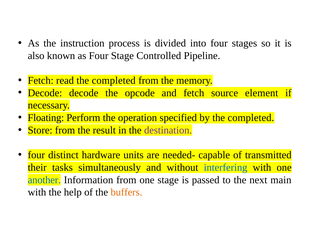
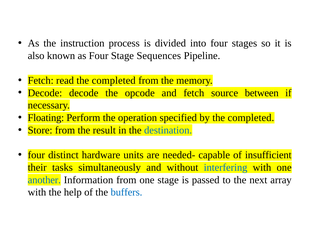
Controlled: Controlled -> Sequences (159, 55)
element: element -> between (262, 93)
destination colour: purple -> blue (168, 130)
transmitted: transmitted -> insufficient (268, 155)
main: main -> array (281, 179)
buffers colour: orange -> blue (126, 192)
